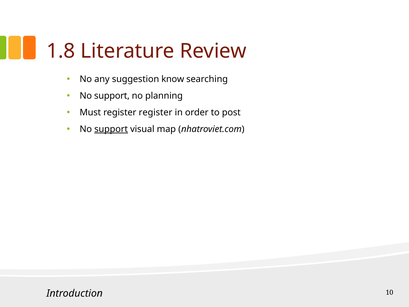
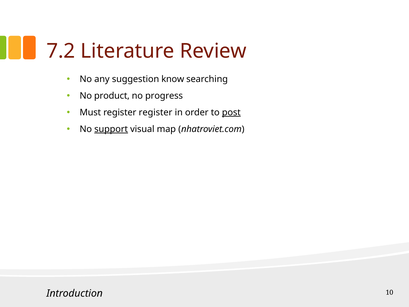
1.8: 1.8 -> 7.2 (61, 51)
support: support -> product (112, 96)
planning: planning -> progress (164, 96)
post underline: none -> present (231, 112)
